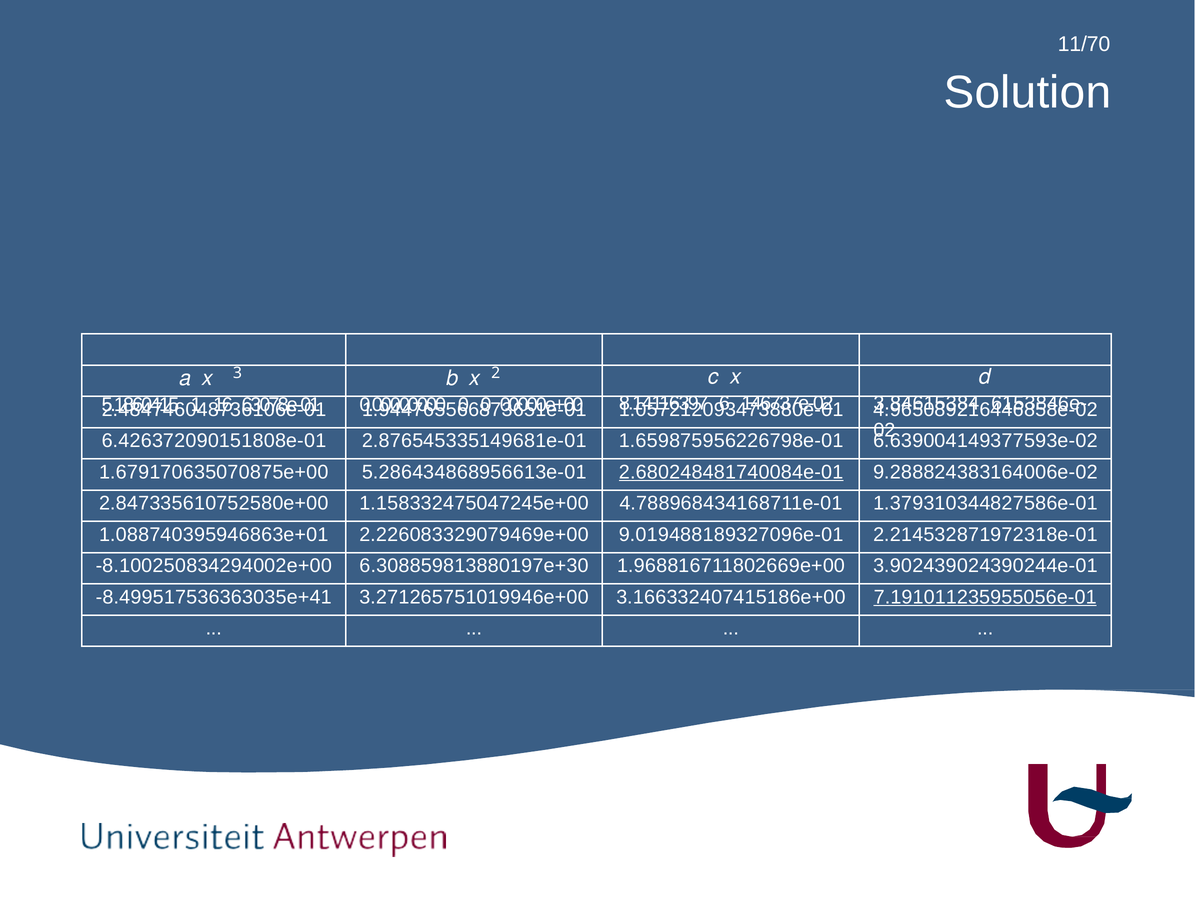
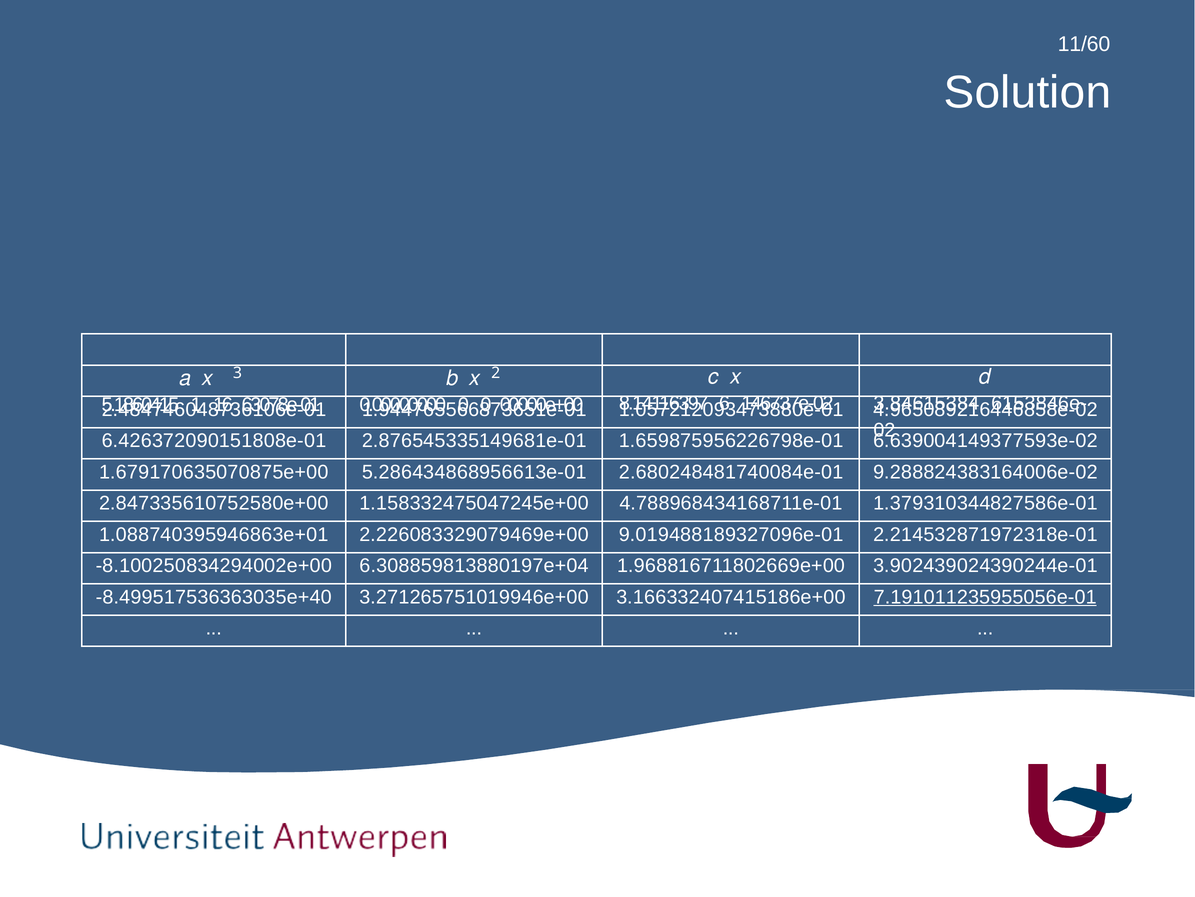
11/70: 11/70 -> 11/60 (1084, 44)
2.680248481740084e-01 underline: present -> none (731, 472)
6.308859813880197e+30: 6.308859813880197e+30 -> 6.308859813880197e+04 (474, 566)
-8.499517536363035e+41: -8.499517536363035e+41 -> -8.499517536363035e+40 (214, 597)
